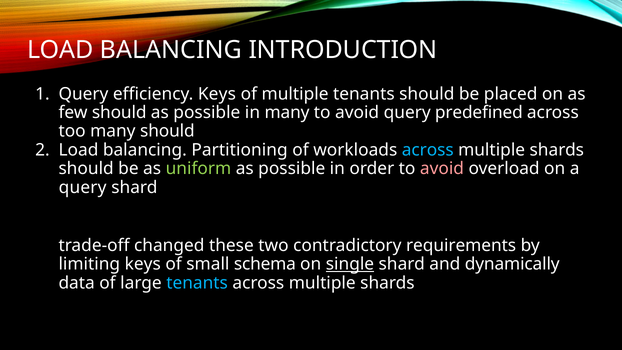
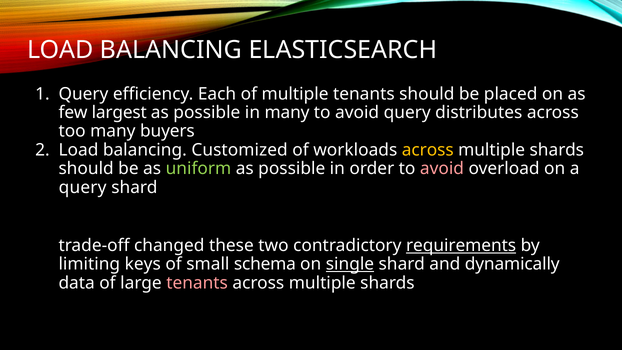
INTRODUCTION: INTRODUCTION -> ELASTICSEARCH (343, 50)
efficiency Keys: Keys -> Each (217, 94)
few should: should -> largest (119, 113)
predefined: predefined -> distributes (479, 113)
many should: should -> buyers (167, 131)
Partitioning: Partitioning -> Customized (240, 150)
across colour: light blue -> yellow (428, 150)
requirements underline: none -> present (461, 245)
tenants colour: light blue -> pink (197, 283)
